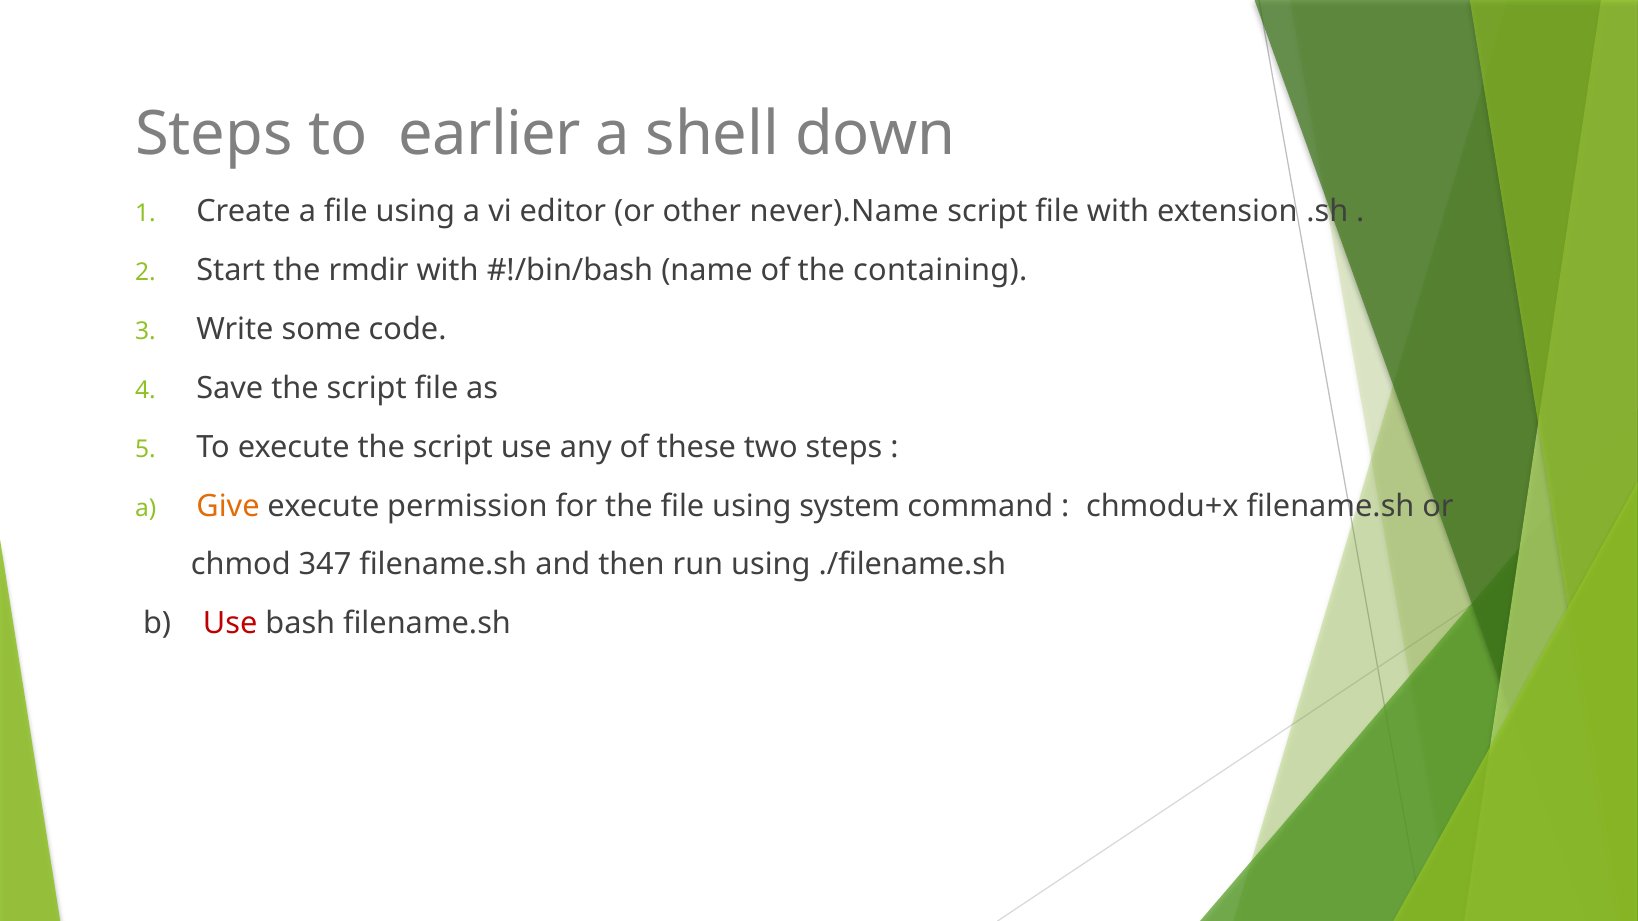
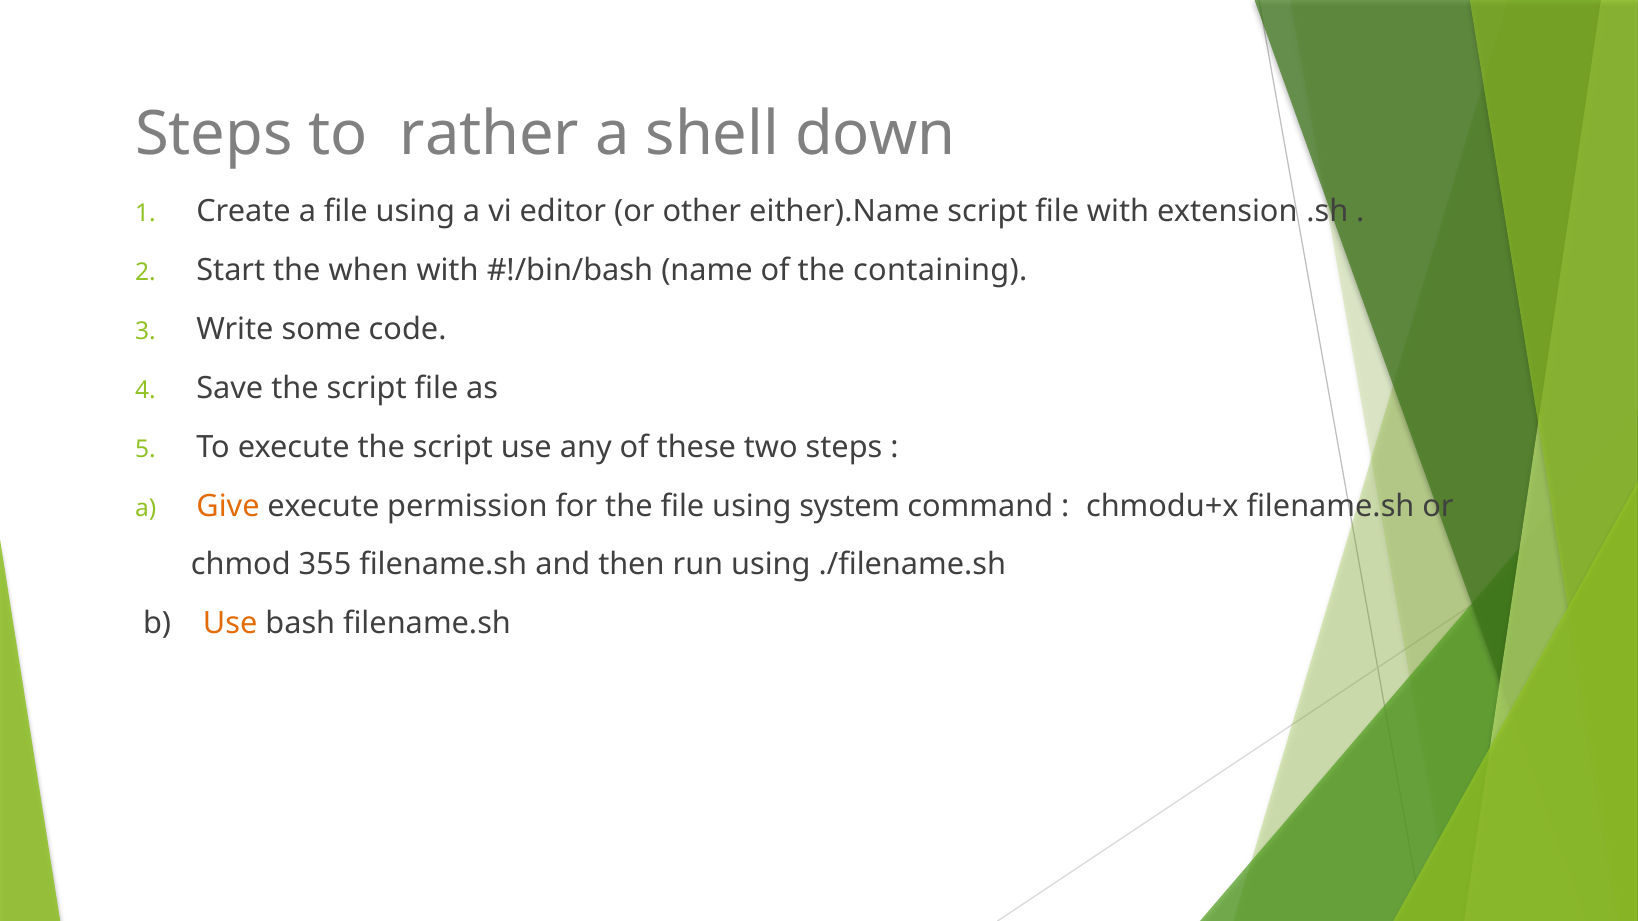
earlier: earlier -> rather (490, 135)
never).Name: never).Name -> either).Name (844, 212)
rmdir: rmdir -> when (368, 271)
347: 347 -> 355 (325, 565)
Use colour: red -> orange (230, 624)
